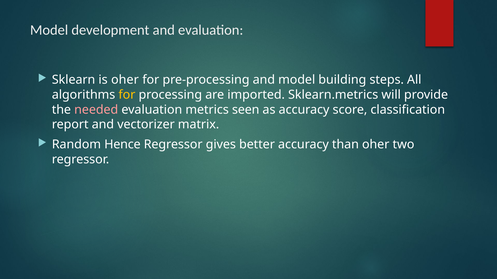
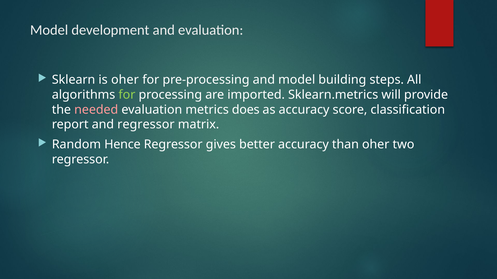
for colour: yellow -> light green (127, 95)
seen: seen -> does (246, 110)
and vectorizer: vectorizer -> regressor (146, 125)
